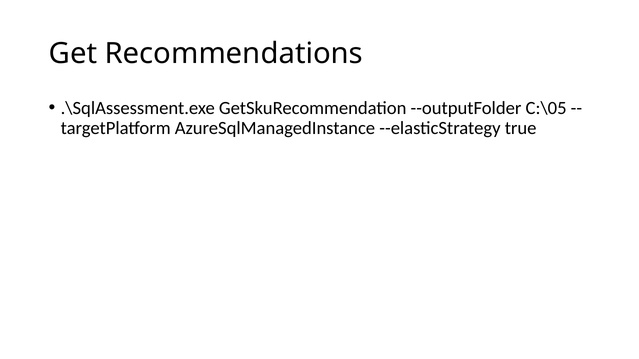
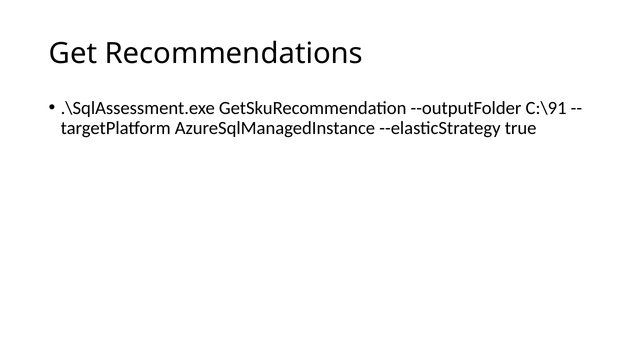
C:\05: C:\05 -> C:\91 (546, 108)
